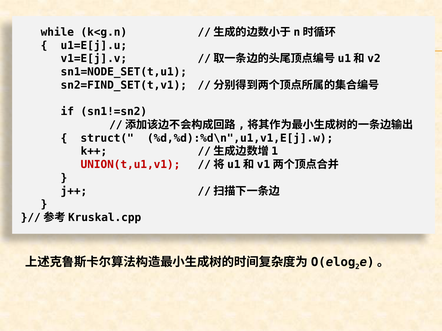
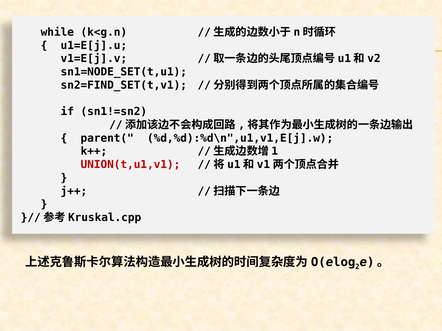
struct(: struct( -> parent( (107, 138)
